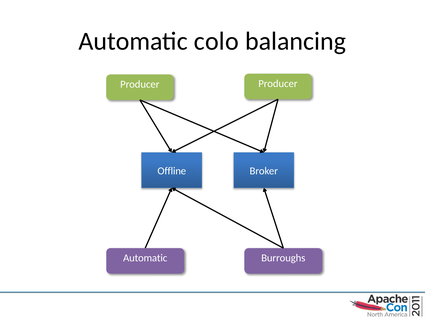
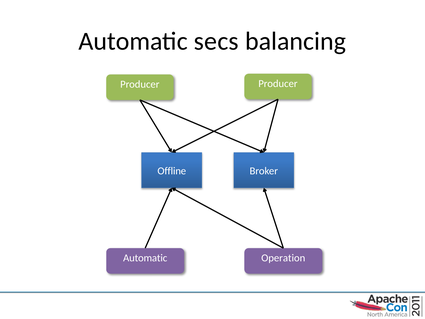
colo: colo -> secs (216, 41)
Burroughs: Burroughs -> Operation (283, 258)
